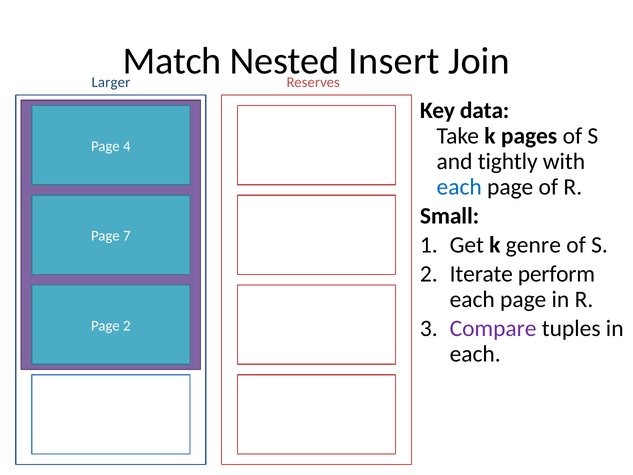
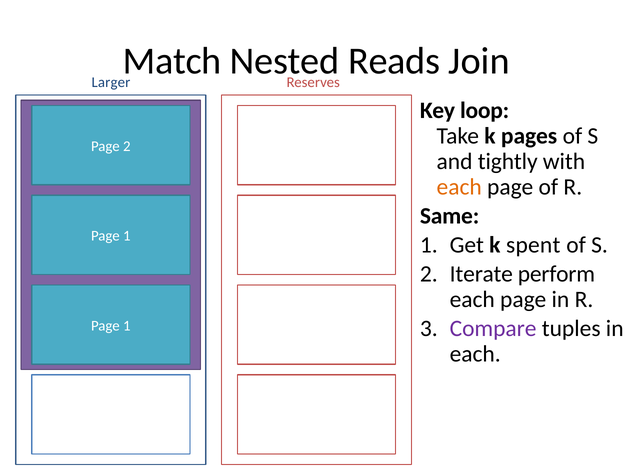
Insert: Insert -> Reads (394, 61)
data: data -> loop (485, 111)
Page 4: 4 -> 2 (127, 146)
each colour: blue -> orange (459, 187)
Small: Small -> Same (450, 216)
7: 7 -> 1 (127, 236)
genre: genre -> spent (533, 245)
2: 2 -> 1 (127, 325)
